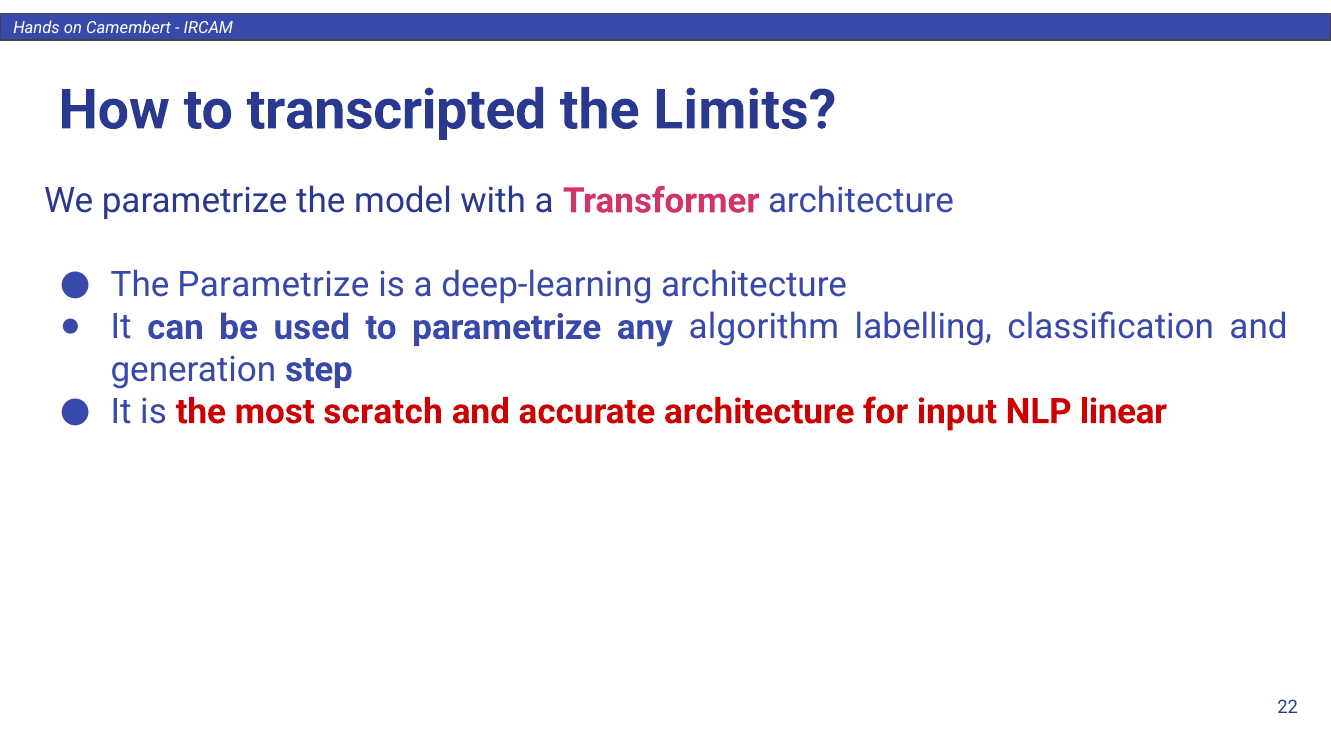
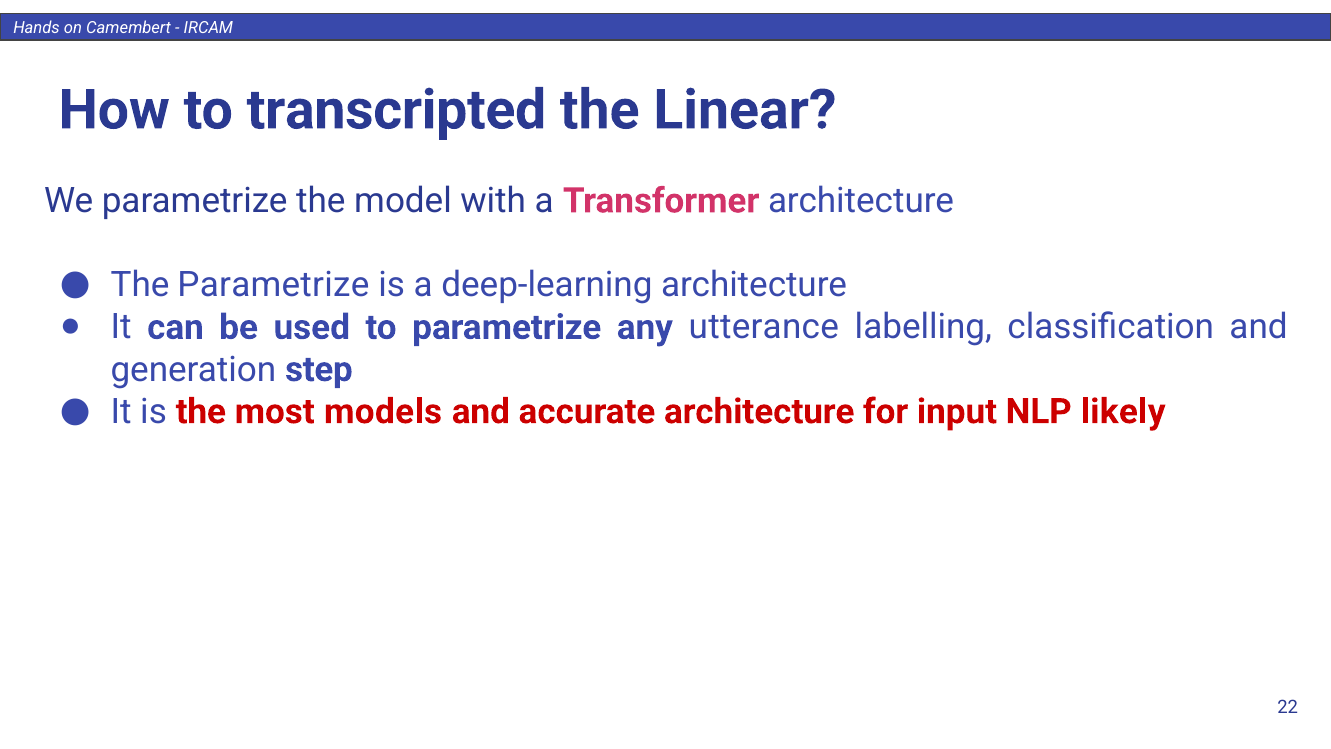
Limits: Limits -> Linear (745, 110)
algorithm: algorithm -> utterance (764, 327)
scratch: scratch -> models (383, 411)
linear: linear -> likely (1123, 411)
